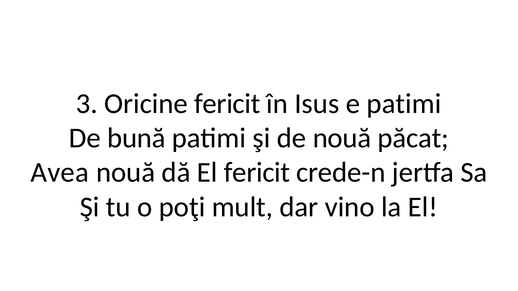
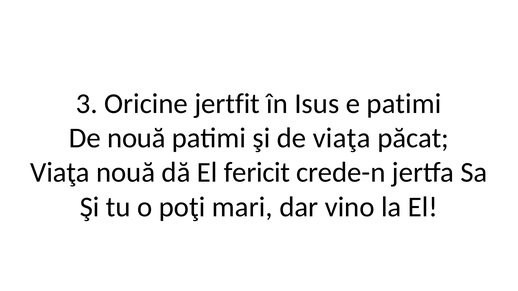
Oricine fericit: fericit -> jertfit (227, 104)
De bună: bună -> nouă (136, 138)
de nouă: nouă -> viaţa (342, 138)
Avea: Avea -> Viaţa (60, 173)
mult: mult -> mari (242, 207)
